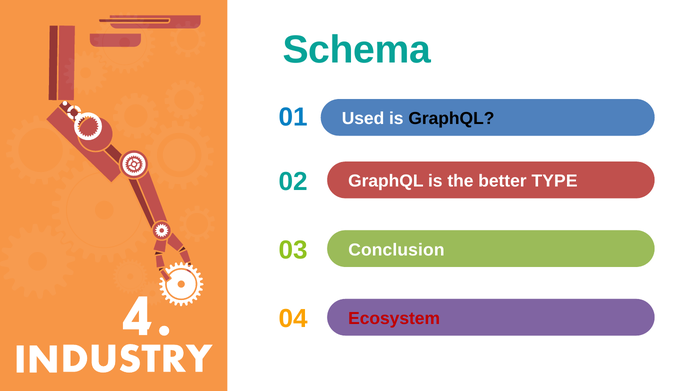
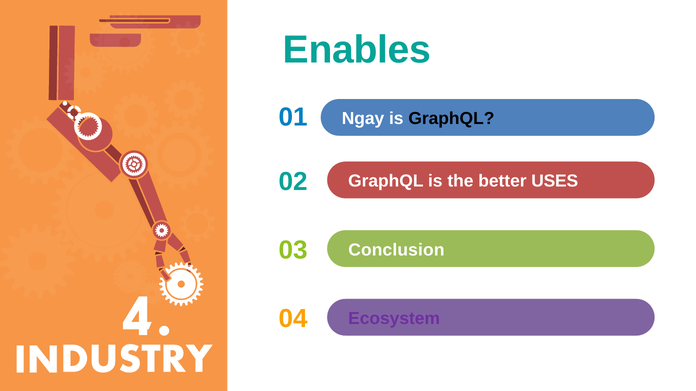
Schema: Schema -> Enables (357, 50)
Used: Used -> Ngay (363, 119)
TYPE: TYPE -> USES (555, 181)
Ecosystem colour: red -> purple (394, 319)
